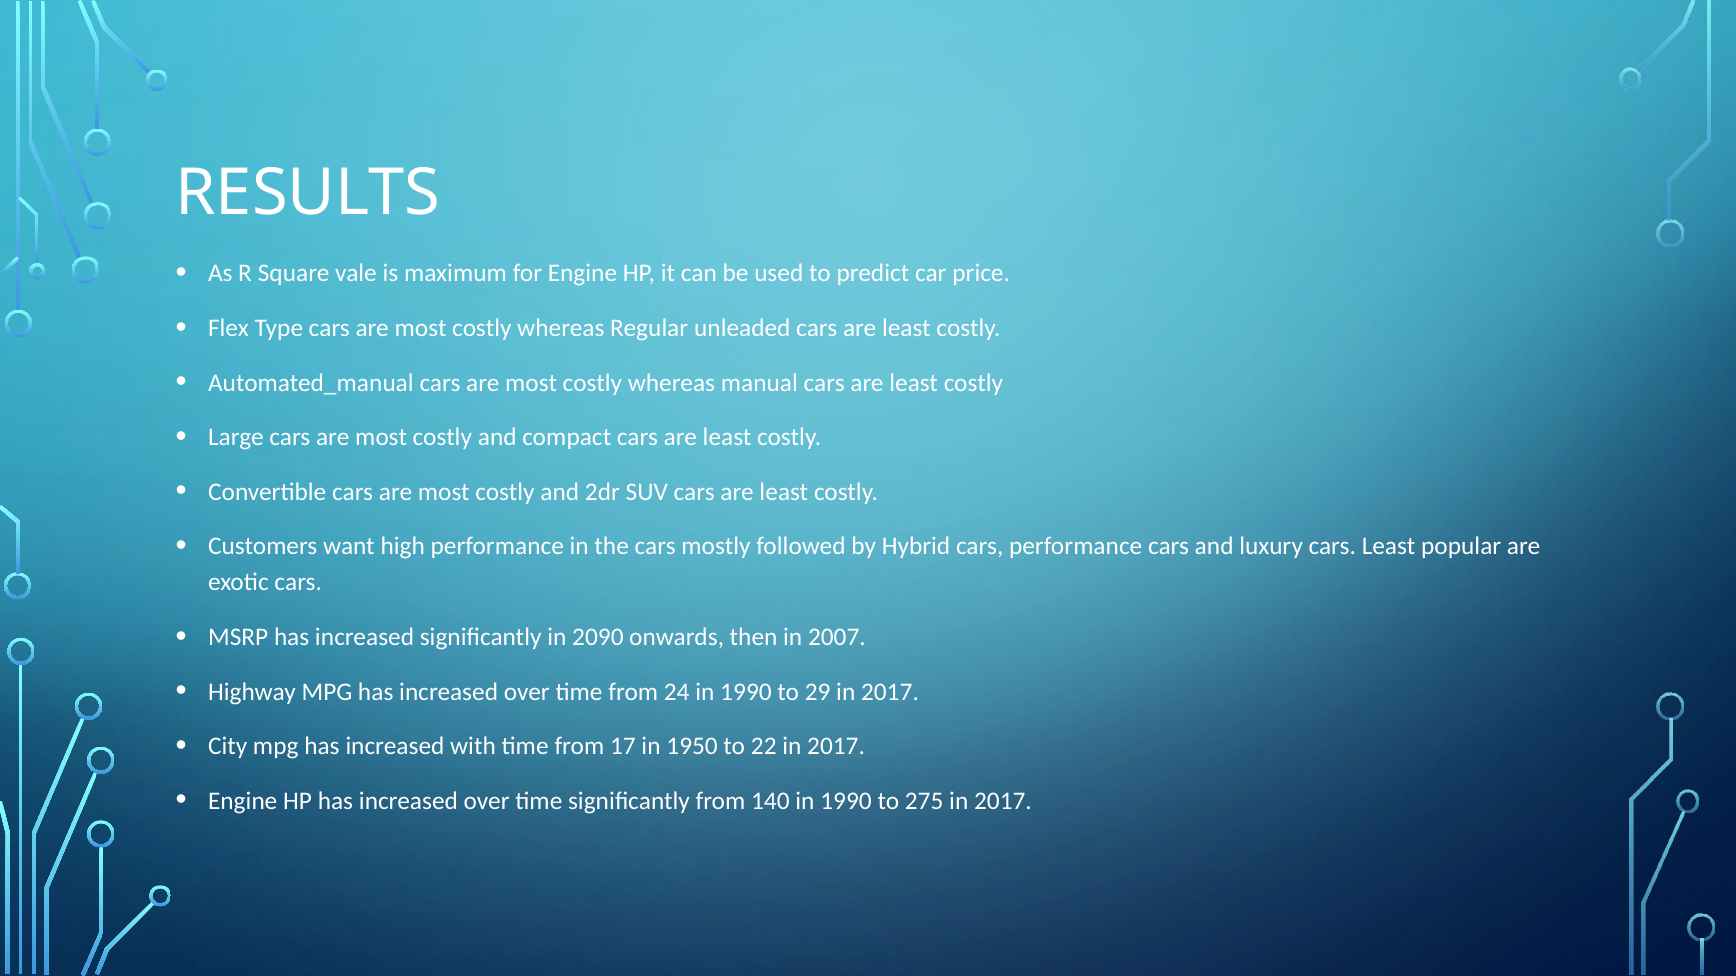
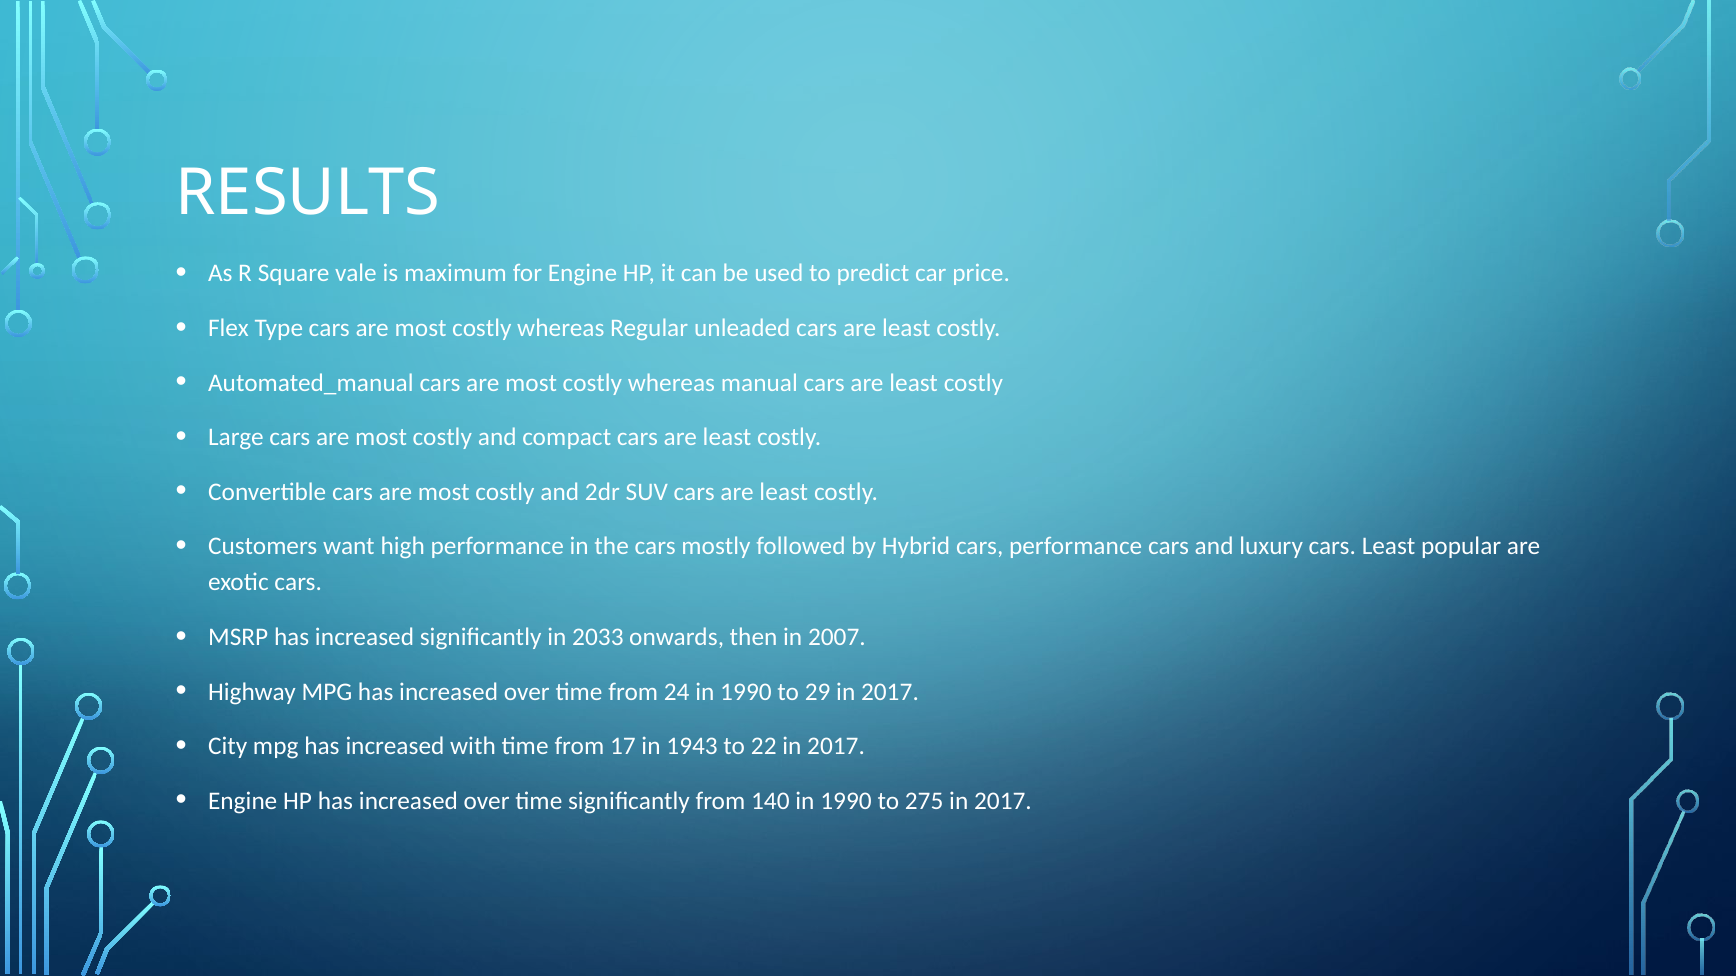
2090: 2090 -> 2033 (598, 637)
1950: 1950 -> 1943 (692, 747)
